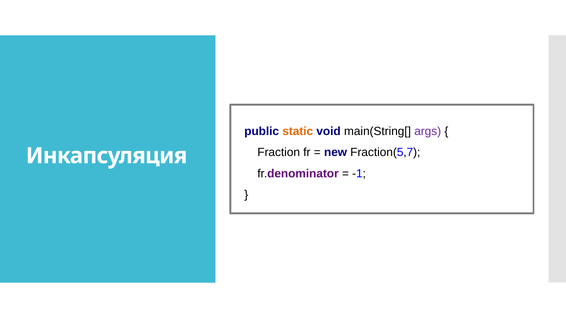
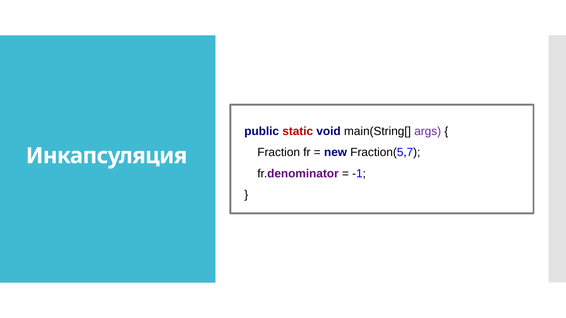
static colour: orange -> red (298, 131)
